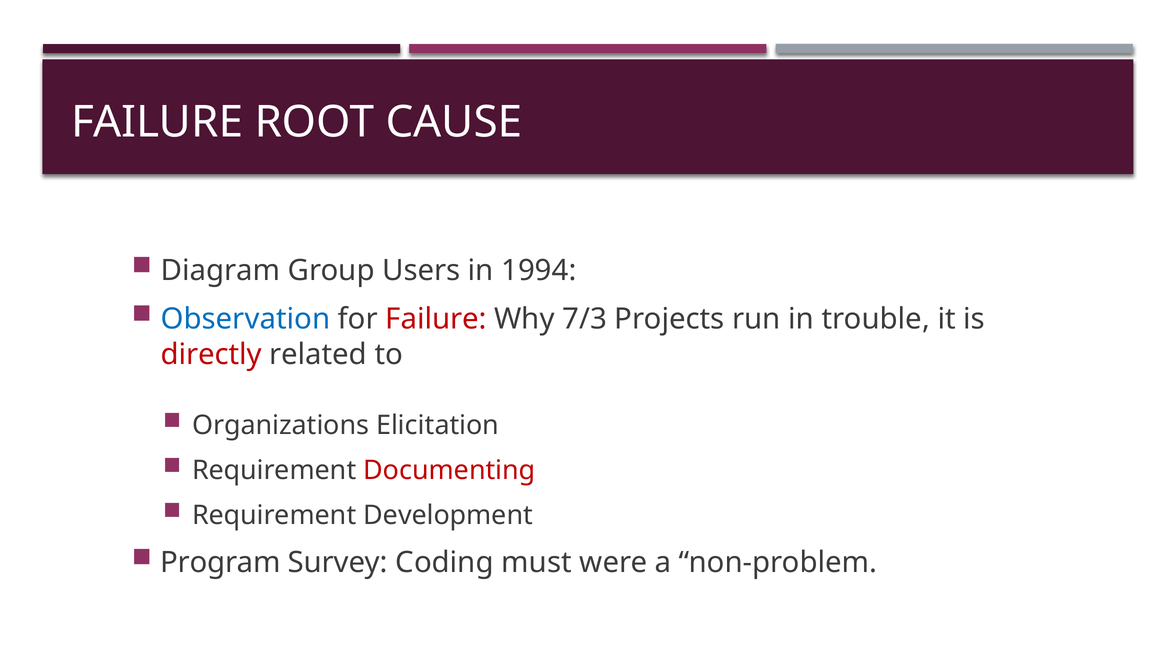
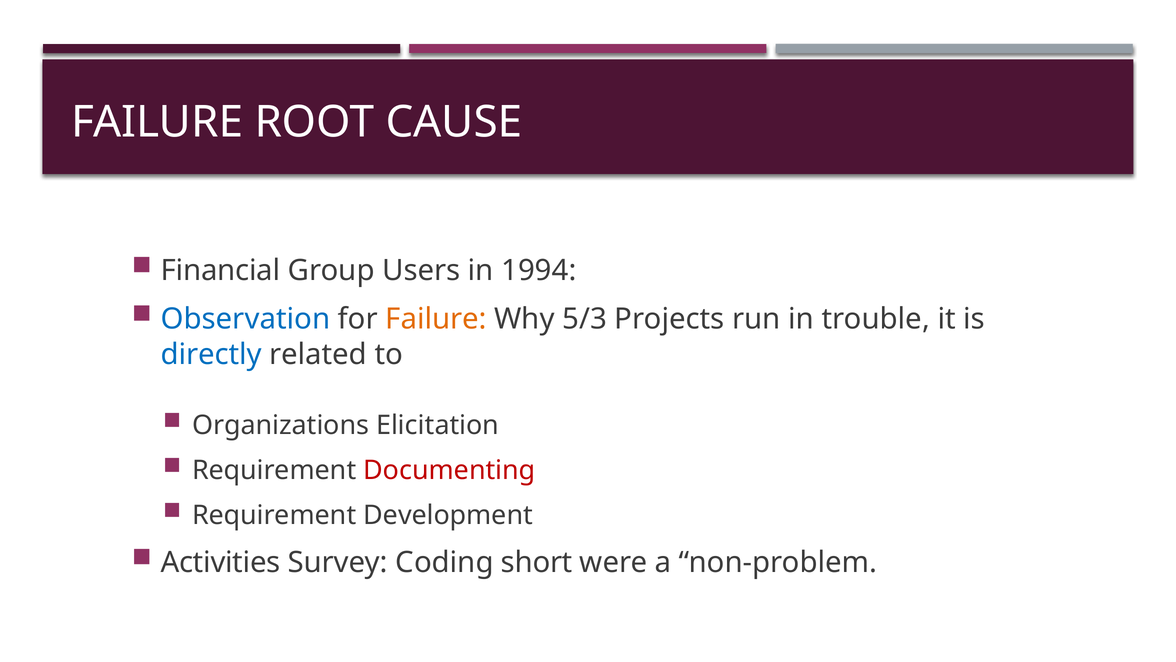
Diagram: Diagram -> Financial (221, 270)
Failure colour: red -> orange (436, 319)
7/3: 7/3 -> 5/3 (585, 319)
directly colour: red -> blue (211, 354)
Program: Program -> Activities (221, 562)
must: must -> short (537, 562)
